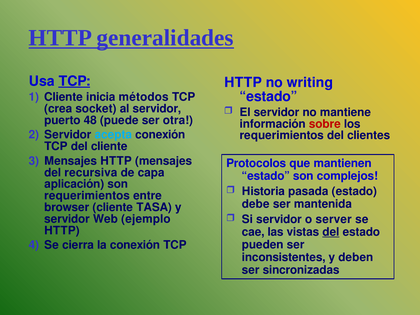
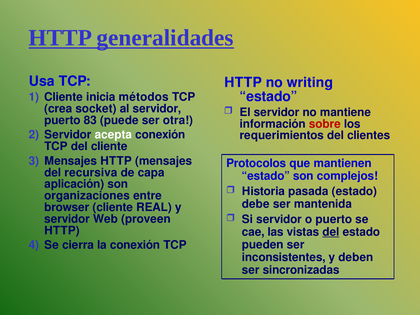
TCP underline: present -> none (74, 81)
48: 48 -> 83 (90, 120)
acepta colour: light blue -> white (113, 135)
requerimientos: requerimientos -> organizaciones (87, 196)
TASA: TASA -> REAL (154, 207)
o server: server -> puerto (334, 219)
ejemplo: ejemplo -> proveen (146, 219)
